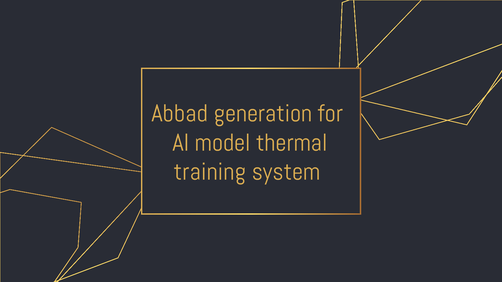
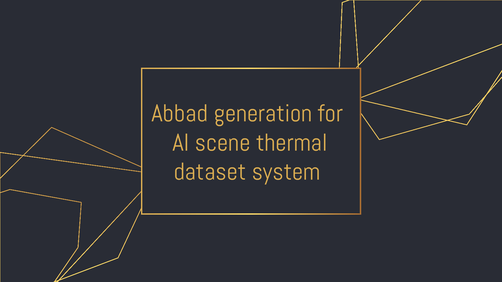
model: model -> scene (223, 143)
training: training -> dataset (210, 172)
